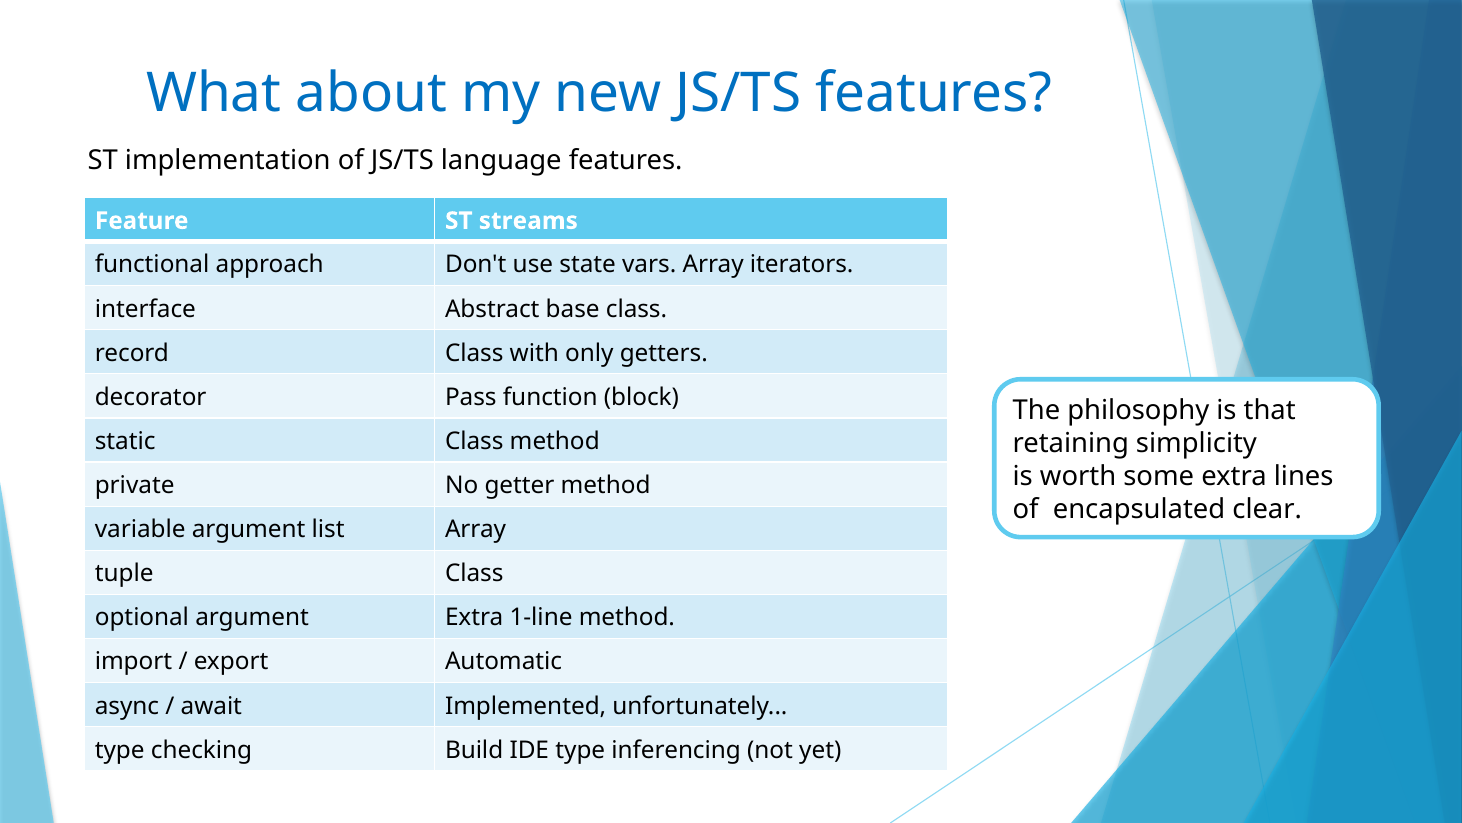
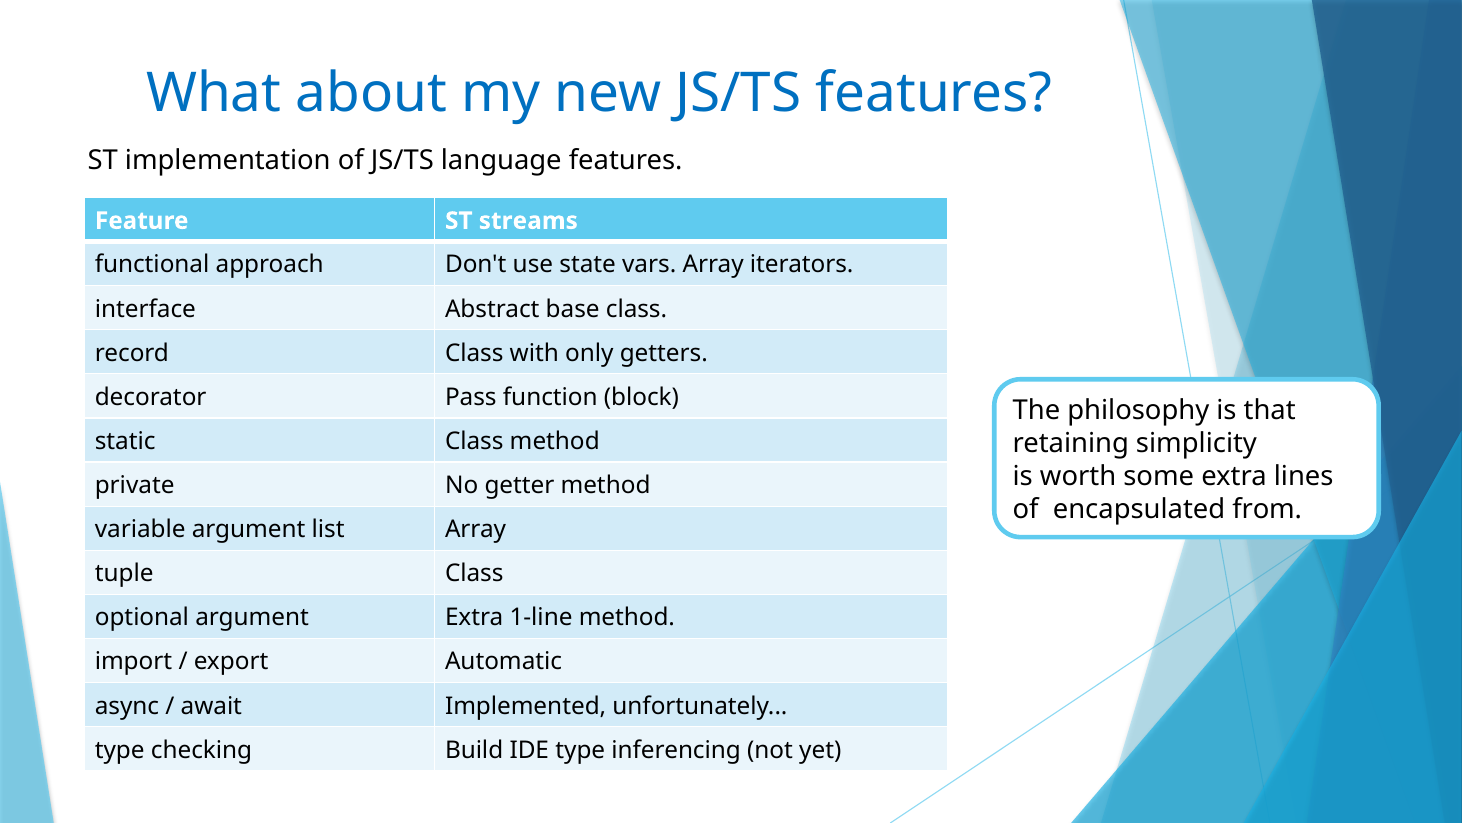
clear: clear -> from (1267, 509)
